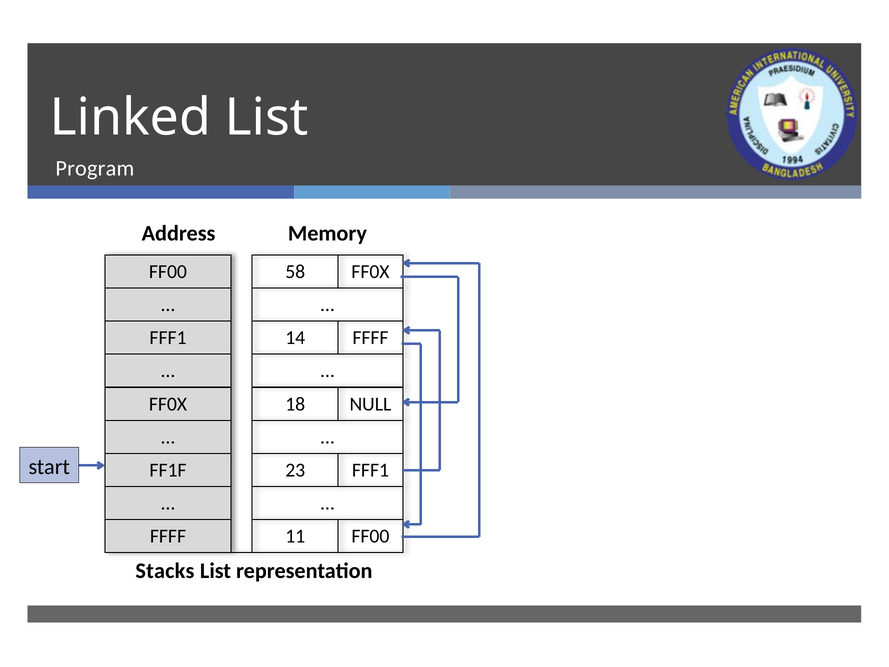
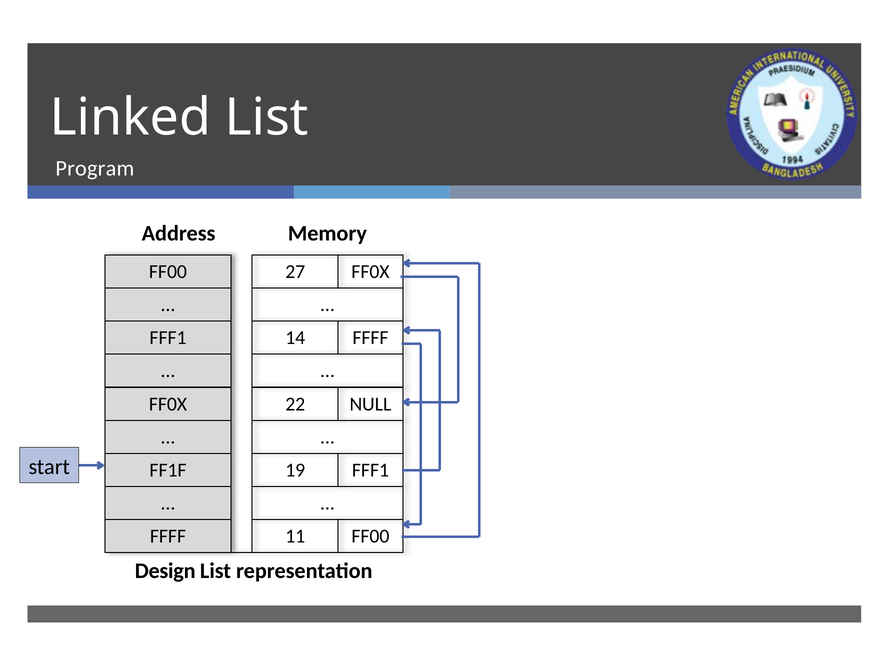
58: 58 -> 27 (295, 272)
18: 18 -> 22 (295, 404)
23: 23 -> 19 (295, 470)
Stacks: Stacks -> Design (165, 571)
